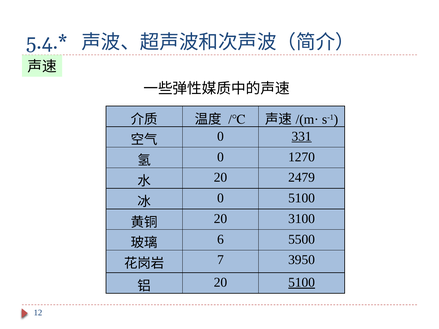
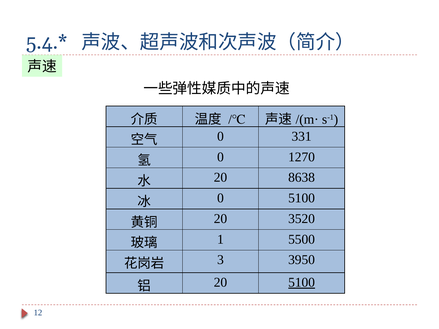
331 underline: present -> none (302, 136)
2479: 2479 -> 8638 (302, 178)
3100: 3100 -> 3520 (302, 219)
6: 6 -> 1 (221, 239)
7: 7 -> 3 (221, 260)
